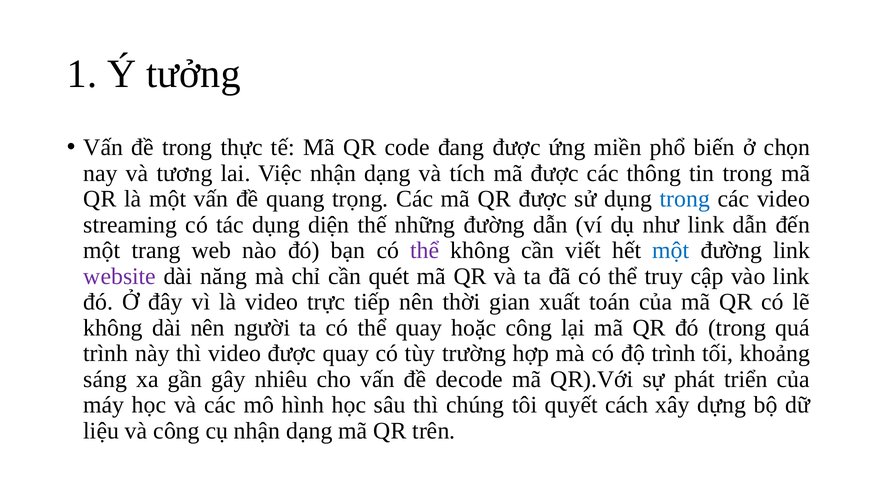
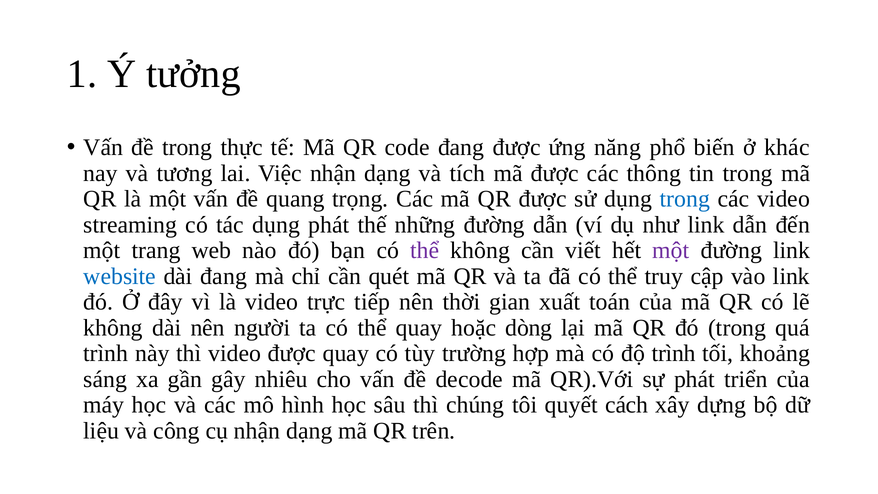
miền: miền -> năng (618, 147)
chọn: chọn -> khác (787, 147)
dụng diện: diện -> phát (329, 225)
một colour: blue -> purple (671, 250)
website colour: purple -> blue (120, 276)
dài năng: năng -> đang (224, 276)
hoặc công: công -> dòng (529, 328)
